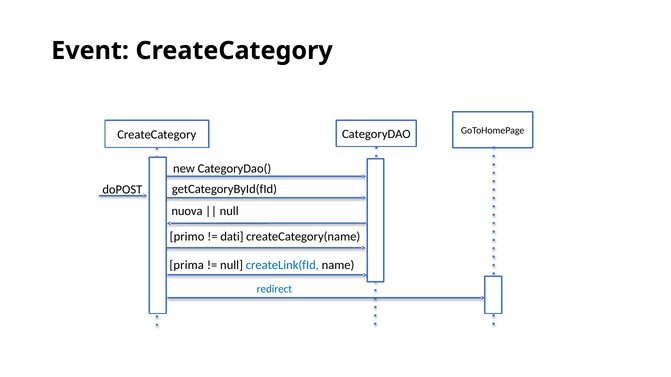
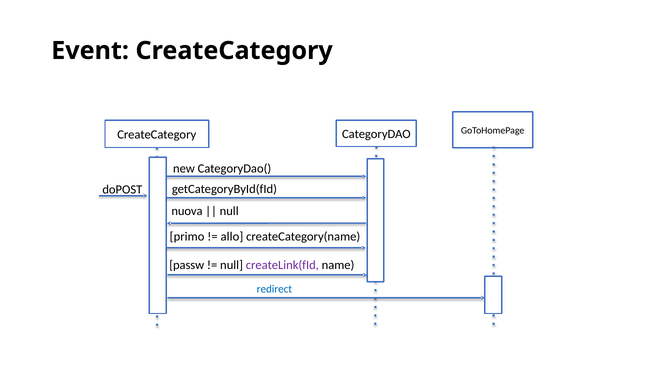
dati: dati -> allo (232, 237)
prima: prima -> passw (187, 265)
createLink(fId colour: blue -> purple (282, 265)
